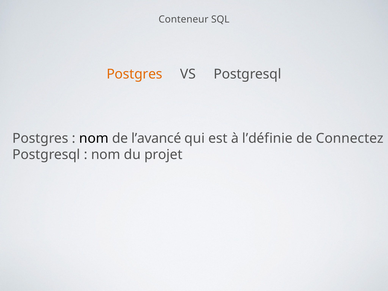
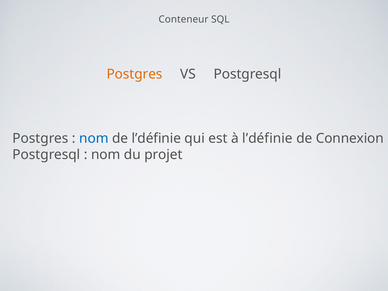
nom colour: black -> blue (94, 138)
de l’avancé: l’avancé -> l’définie (156, 138)
Connectez: Connectez -> Connexion (350, 138)
